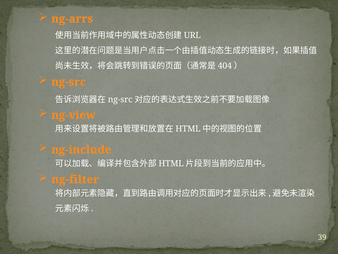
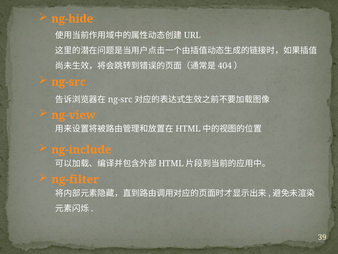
ng-arrs: ng-arrs -> ng-hide (72, 19)
